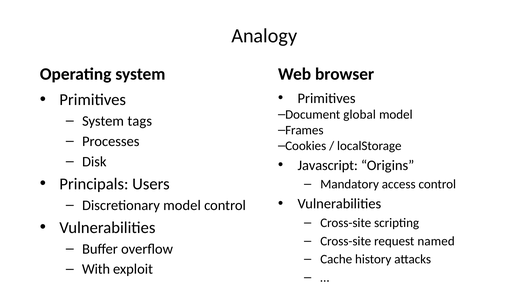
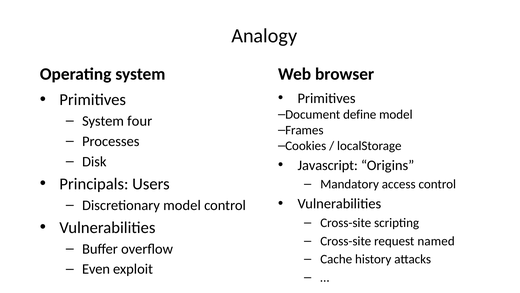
global: global -> define (360, 114)
tags: tags -> four (140, 121)
With: With -> Even (96, 269)
